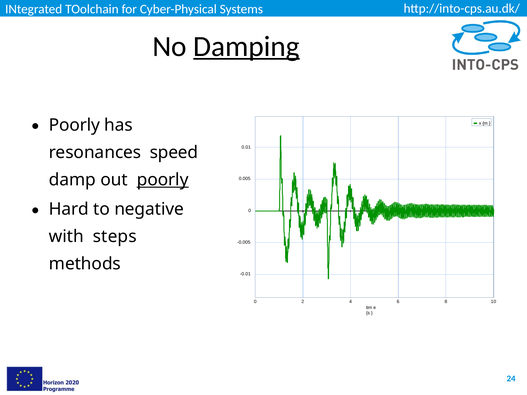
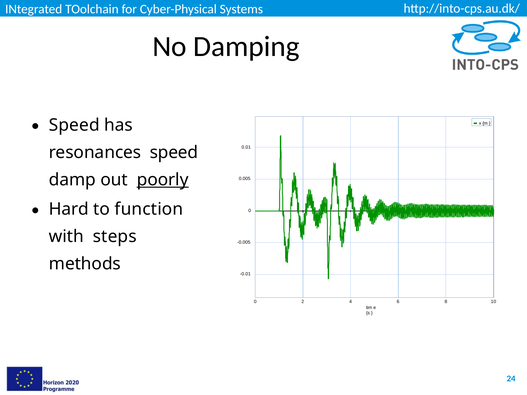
Damping underline: present -> none (246, 46)
Poorly: Poorly -> Speed (74, 125)
negative: negative -> function (149, 209)
